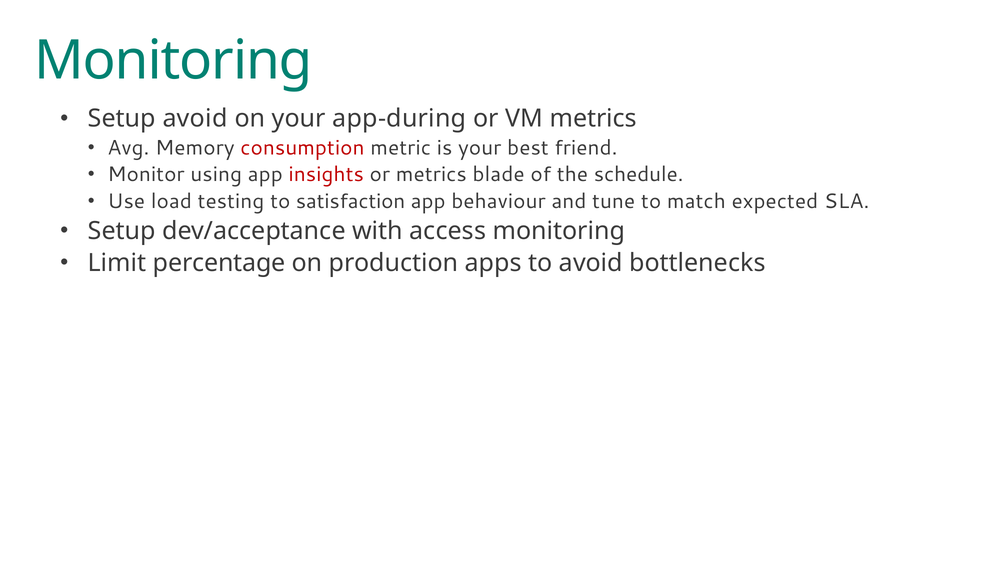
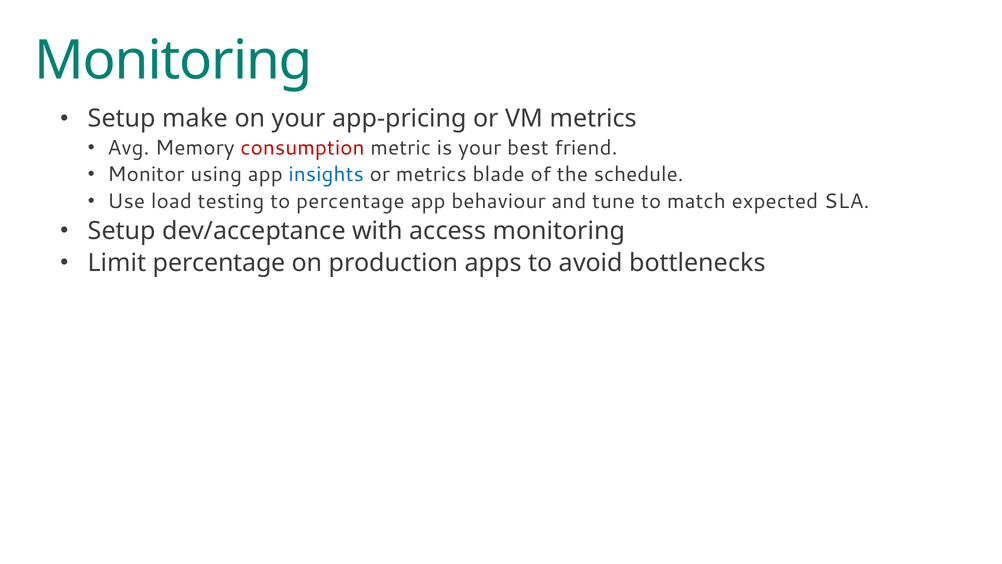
Setup avoid: avoid -> make (195, 119)
app-during: app-during -> app-pricing (399, 119)
insights colour: red -> blue (326, 174)
to satisfaction: satisfaction -> percentage (350, 201)
